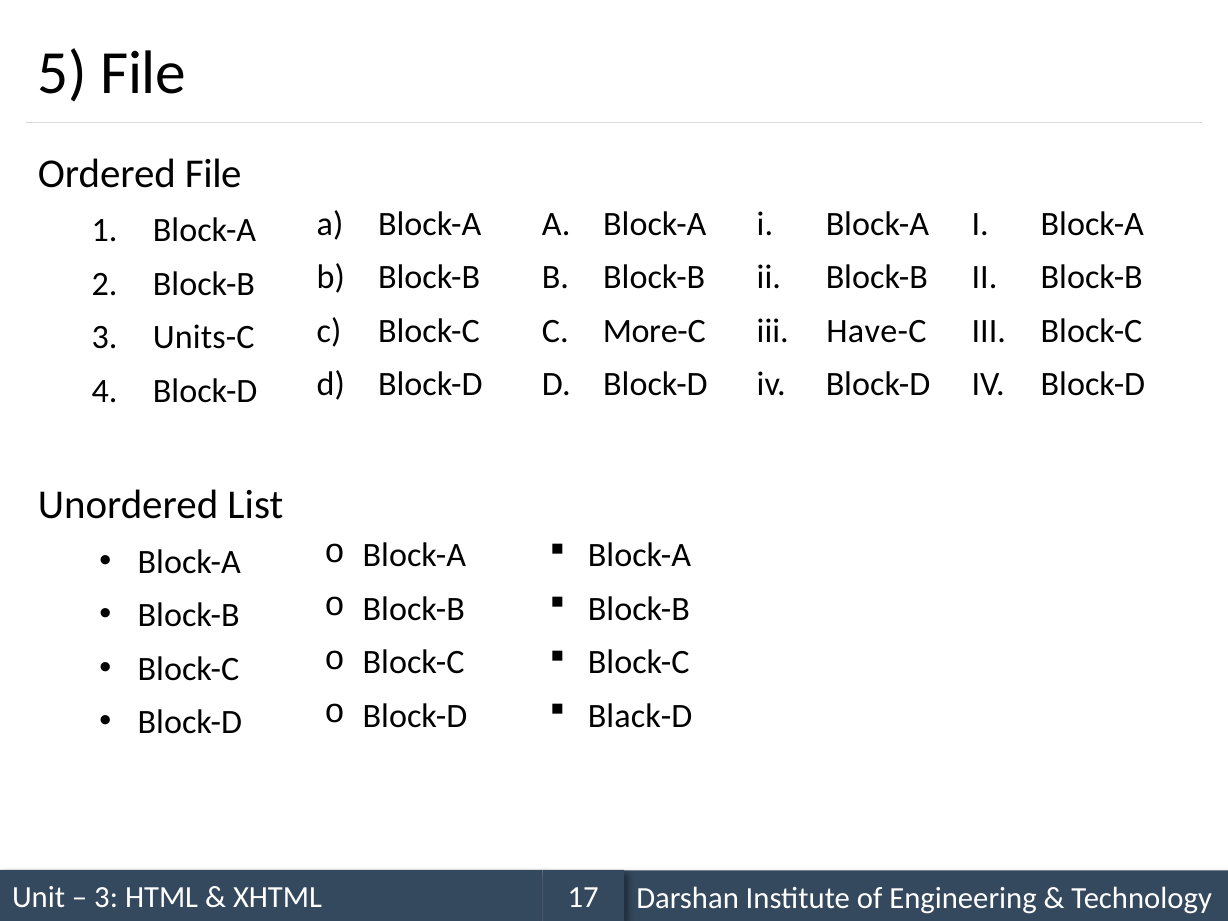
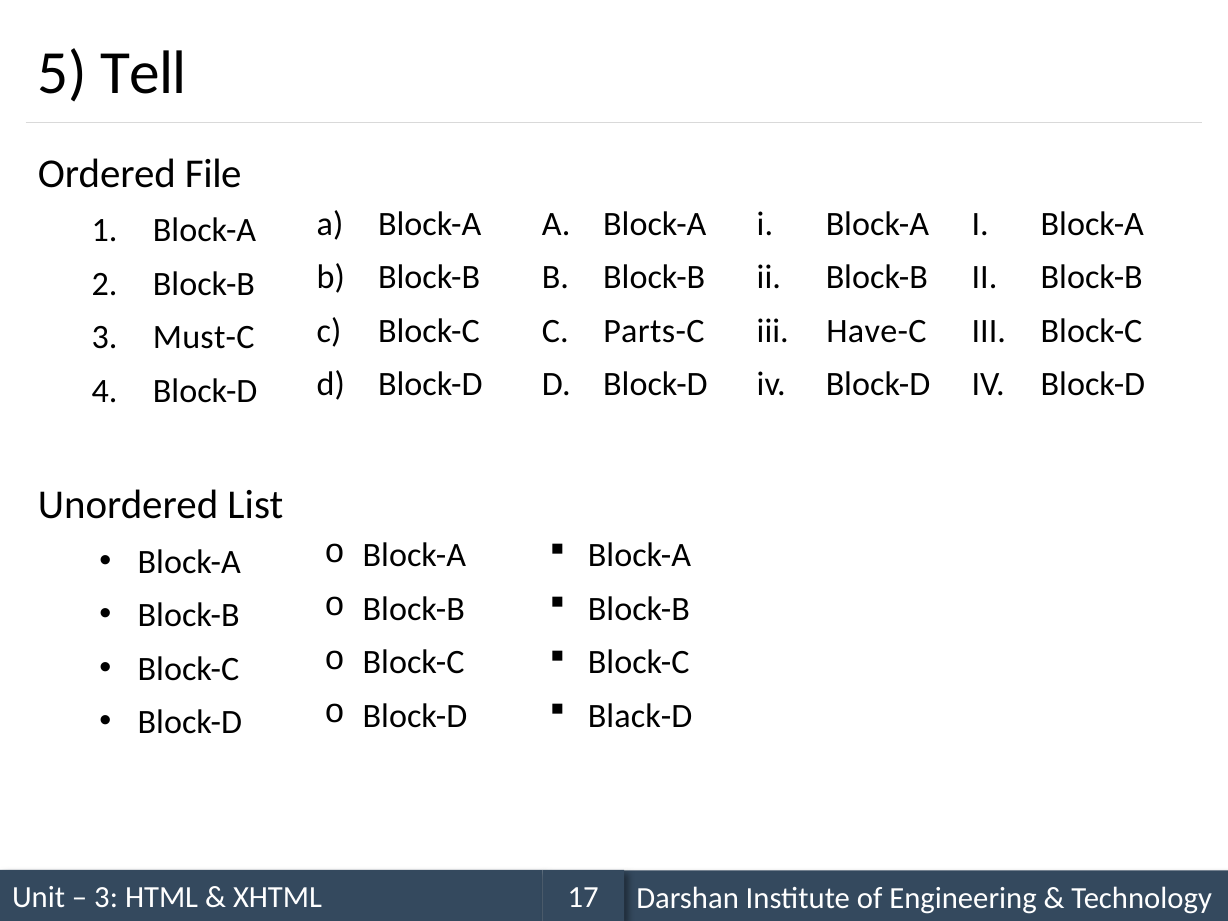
5 File: File -> Tell (143, 73)
More-C: More-C -> Parts-C (654, 331)
Units-C: Units-C -> Must-C (204, 338)
